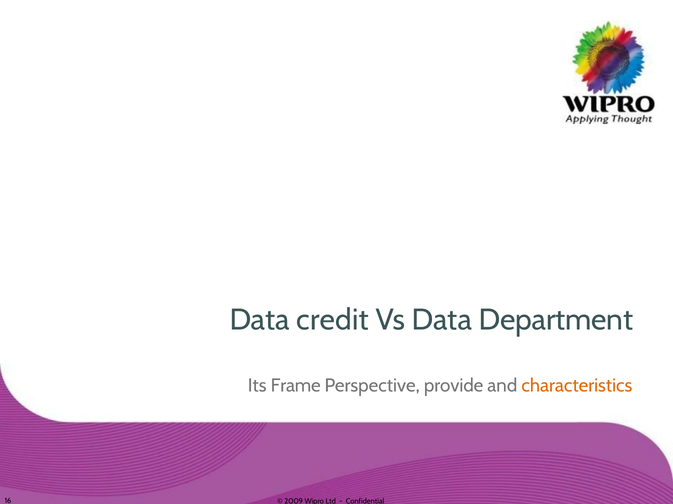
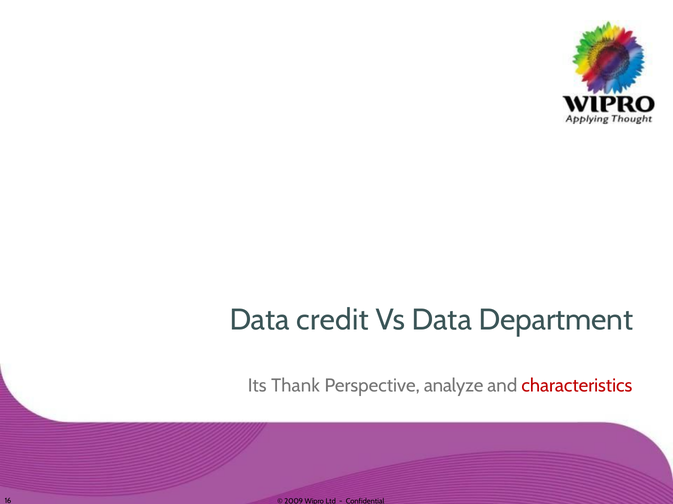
Frame: Frame -> Thank (295, 386)
provide: provide -> analyze (454, 386)
characteristics colour: orange -> red (577, 386)
